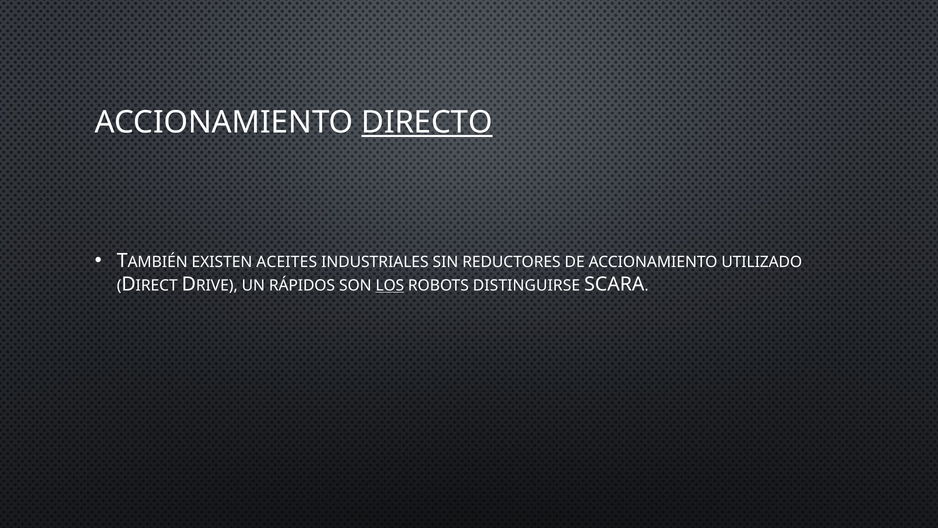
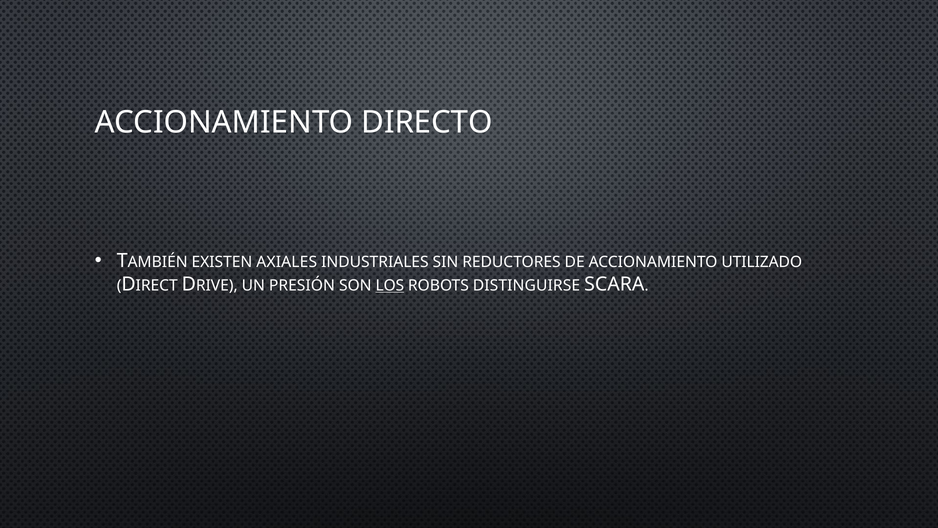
DIRECTO underline: present -> none (427, 122)
ACEITES: ACEITES -> AXIALES (287, 262)
RÁPIDOS: RÁPIDOS -> PRESIÓN (302, 285)
